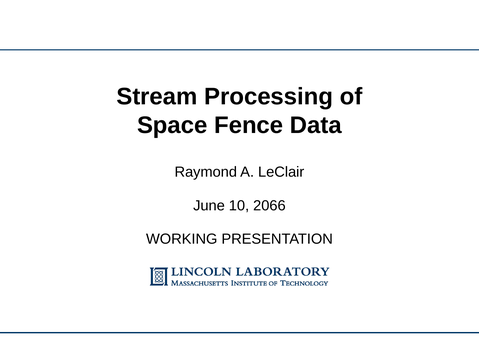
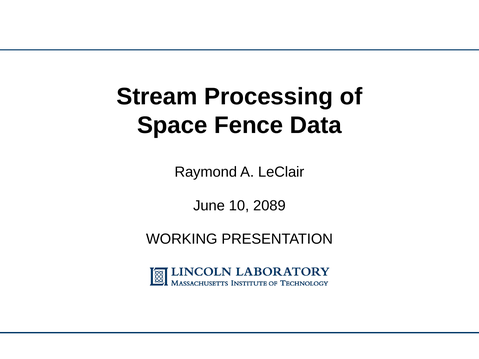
2066: 2066 -> 2089 (269, 206)
